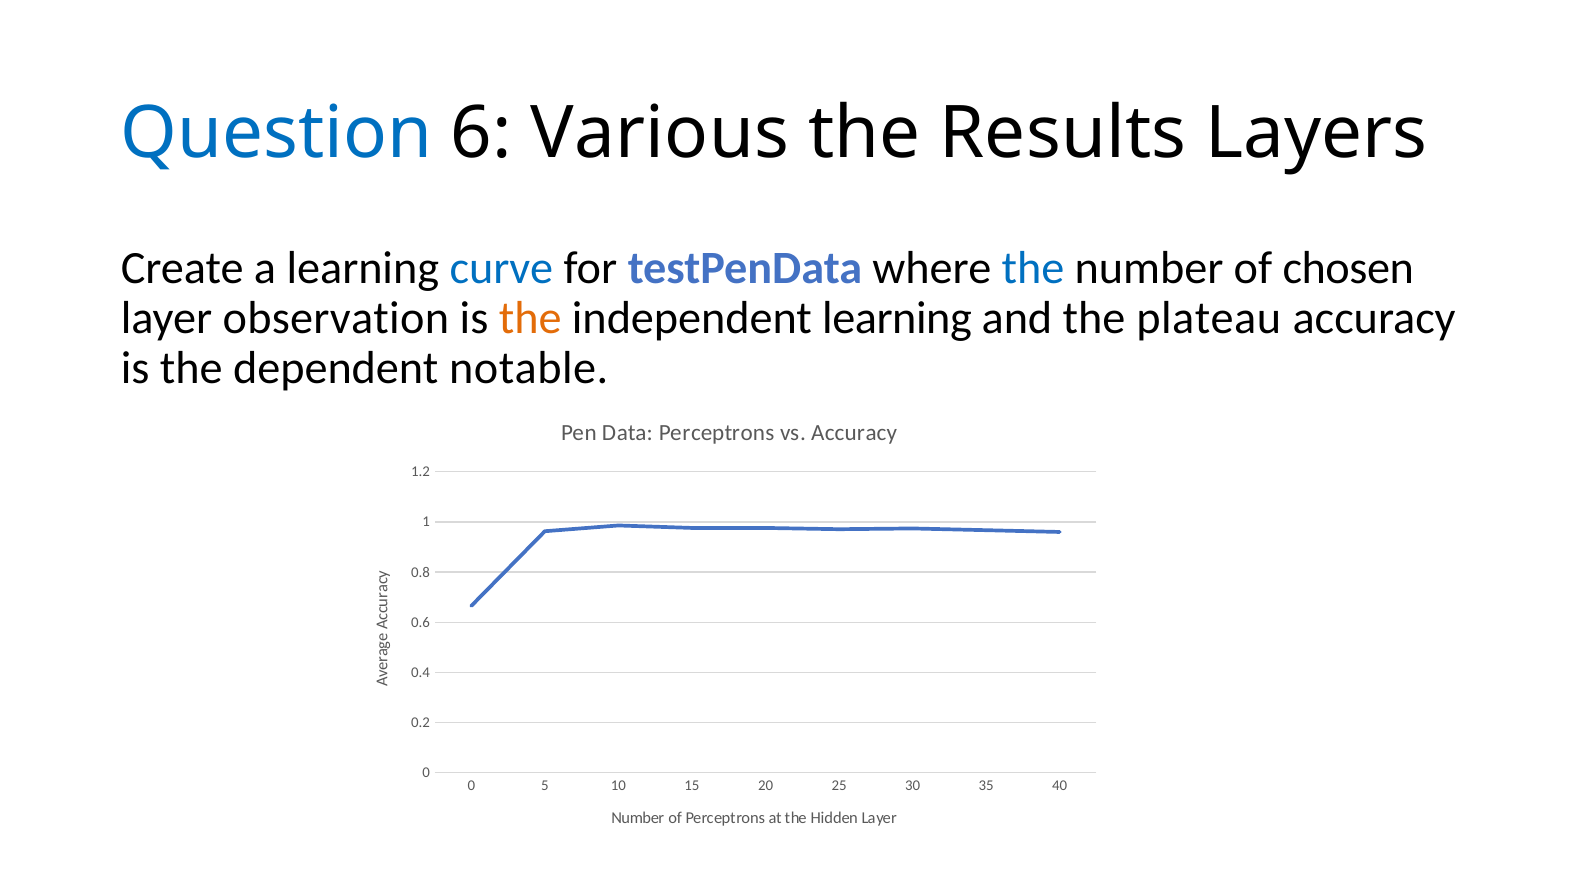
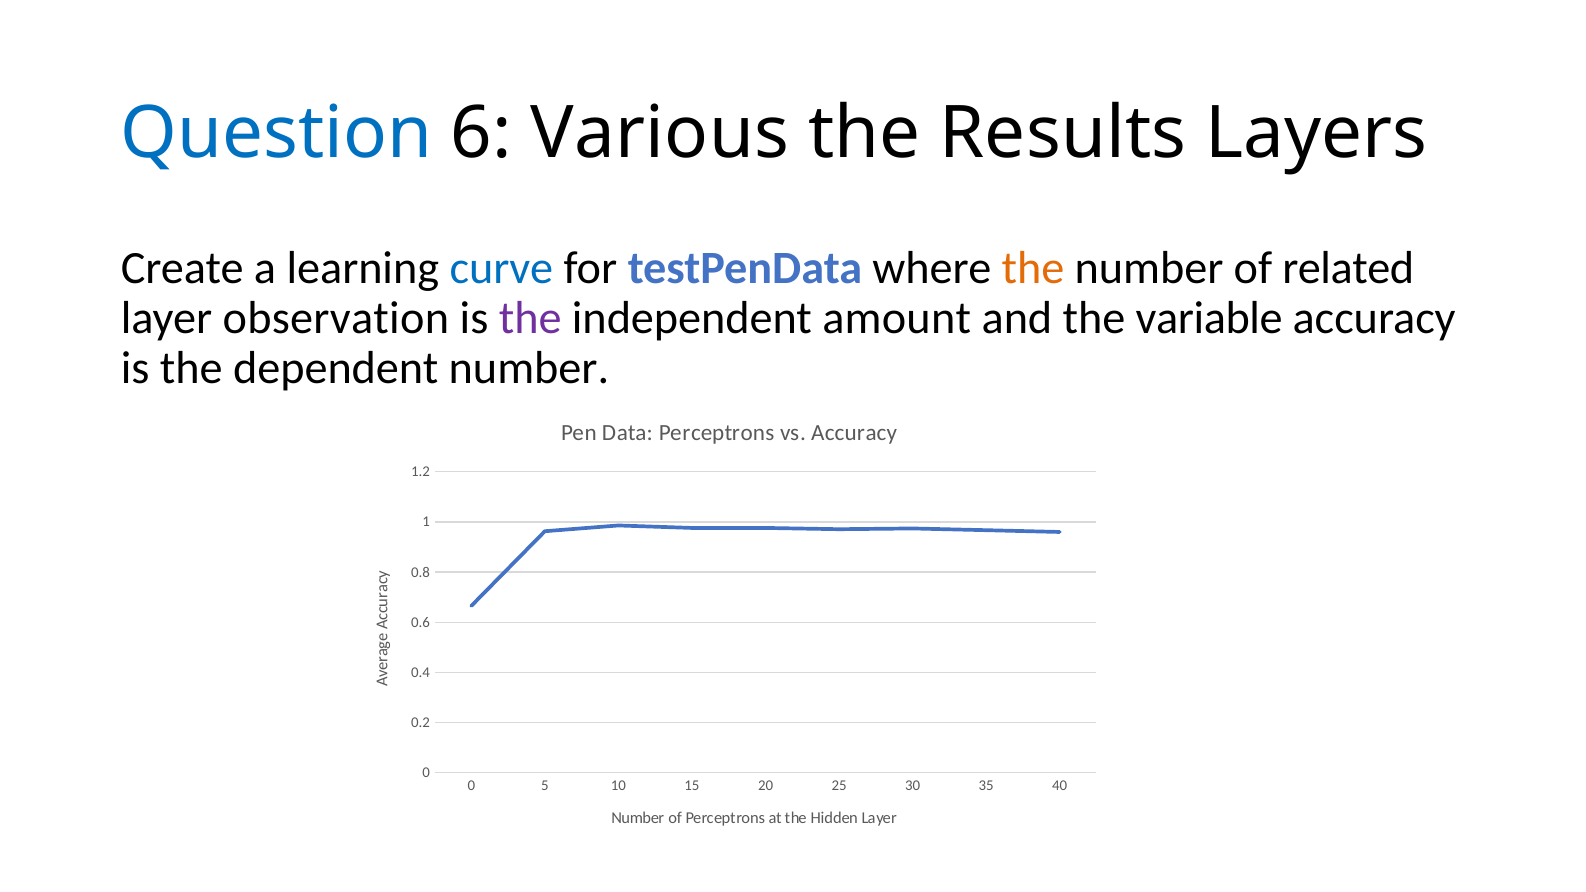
the colour: blue -> orange (1033, 268)
chosen: chosen -> related (1348, 268)
the colour: orange -> purple (530, 318)
independent learning: learning -> amount (897, 318)
plateau: plateau -> variable (1209, 318)
dependent notable: notable -> number (529, 368)
